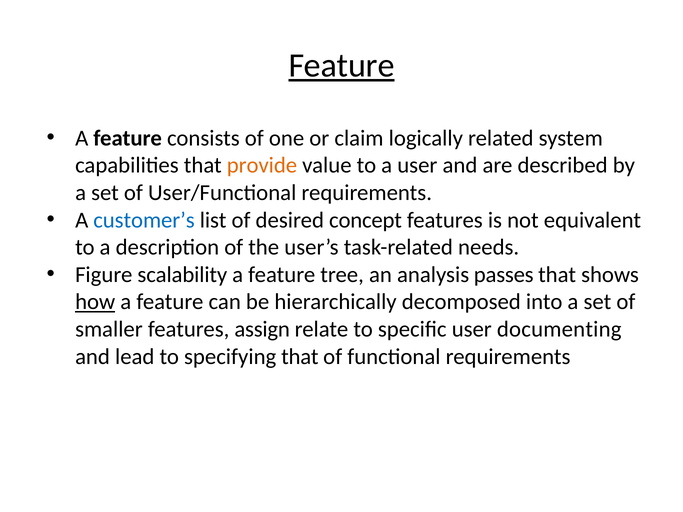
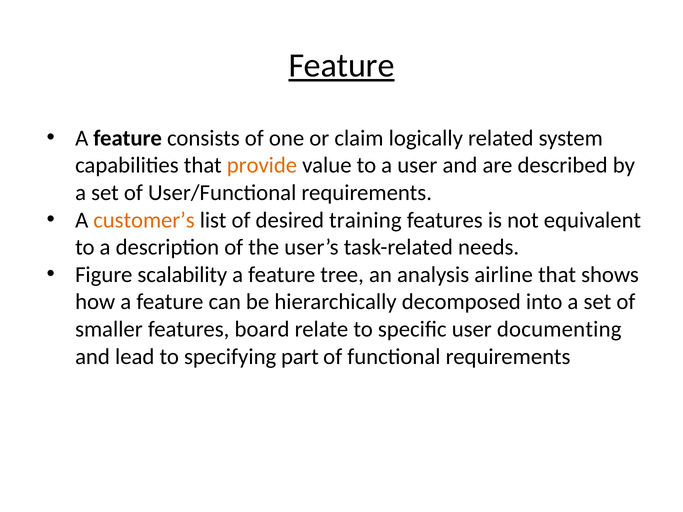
customer’s colour: blue -> orange (144, 220)
concept: concept -> training (365, 220)
passes: passes -> airline (504, 275)
how underline: present -> none (95, 302)
assign: assign -> board (262, 329)
specifying that: that -> part (300, 357)
